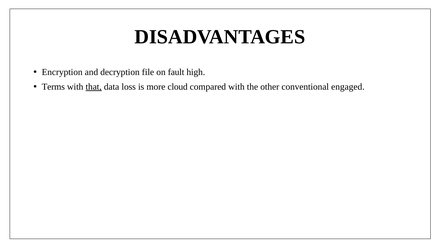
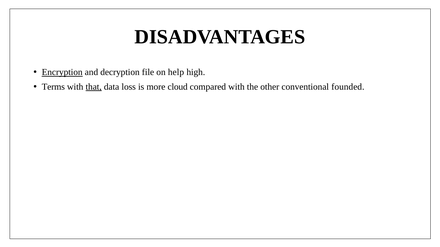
Encryption underline: none -> present (62, 72)
fault: fault -> help (176, 72)
engaged: engaged -> founded (348, 87)
